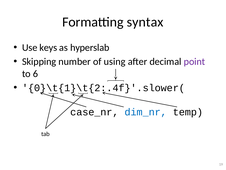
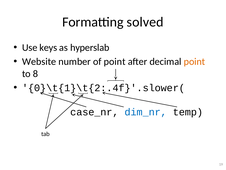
syntax: syntax -> solved (145, 22)
Skipping: Skipping -> Website (39, 61)
of using: using -> point (115, 61)
point colour: purple -> orange (194, 61)
6: 6 -> 8 (35, 74)
